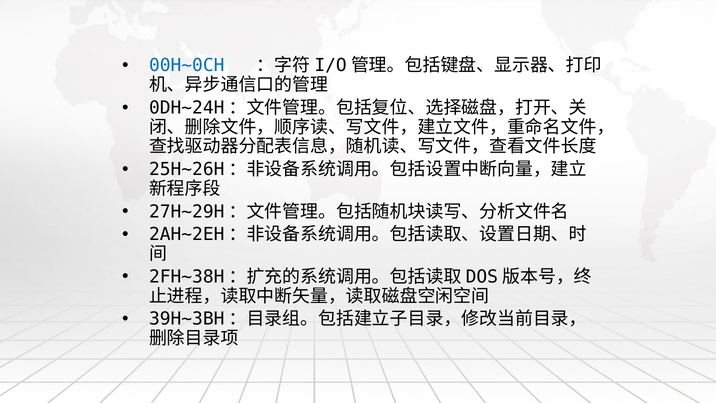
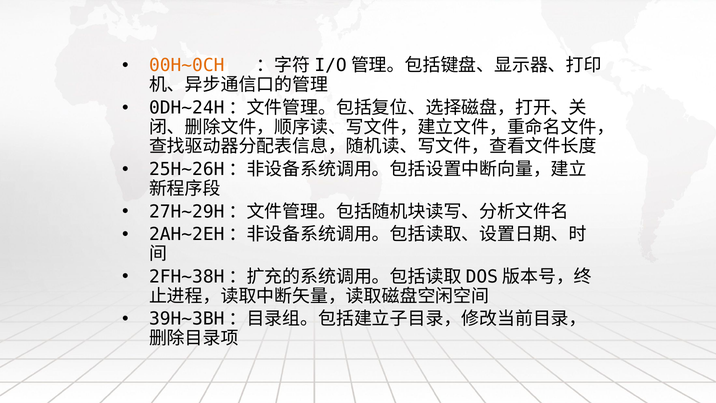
00H~0CH colour: blue -> orange (187, 66)
